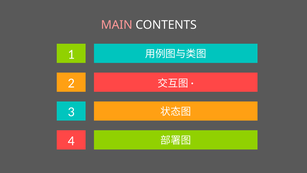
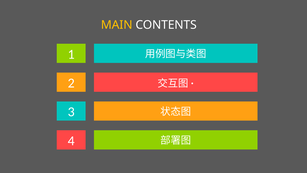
MAIN colour: pink -> yellow (117, 25)
